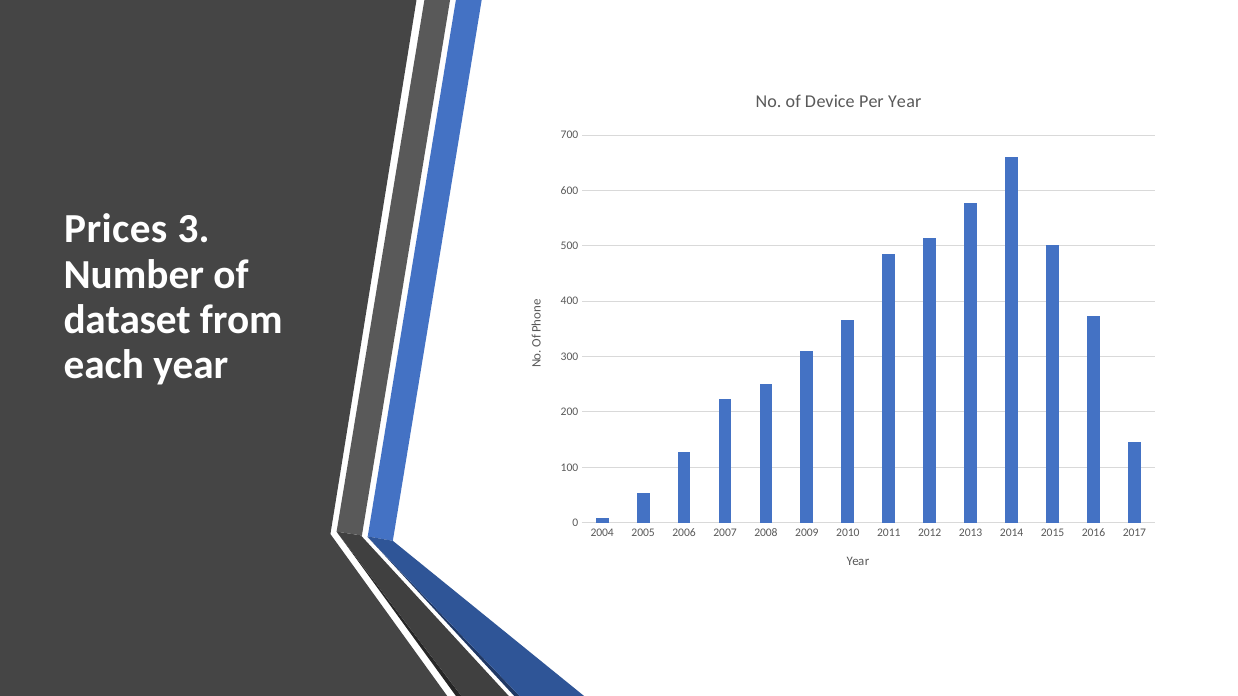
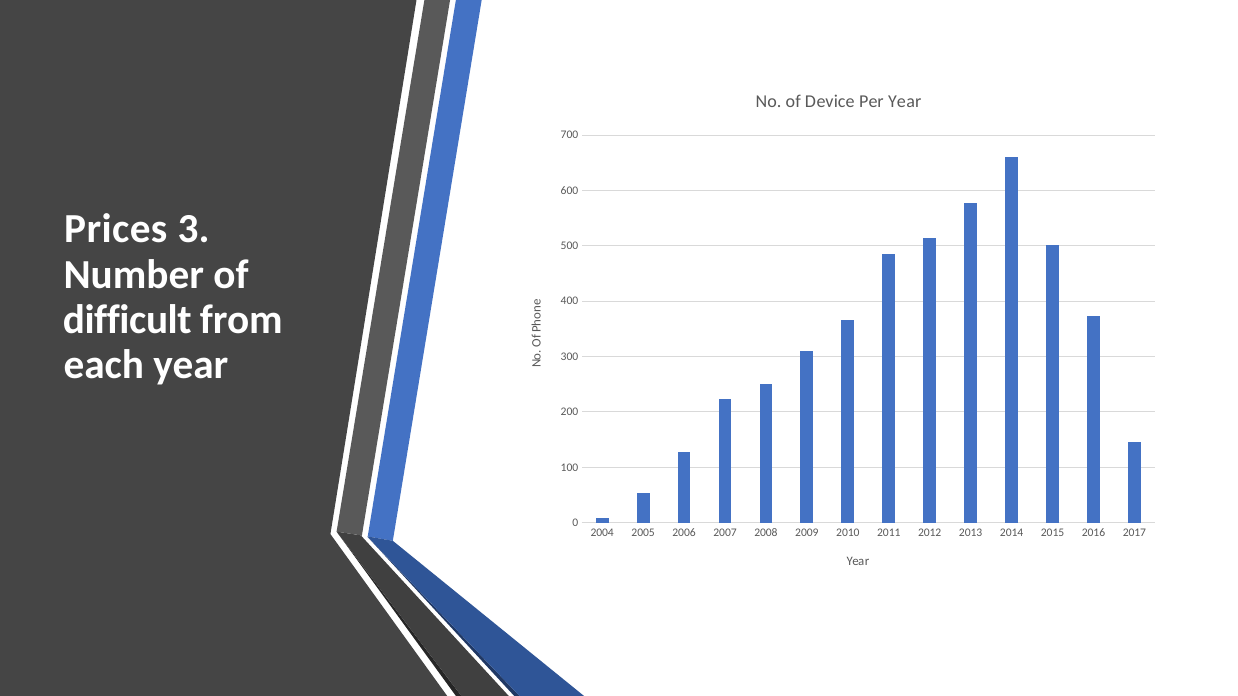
dataset: dataset -> difficult (127, 320)
